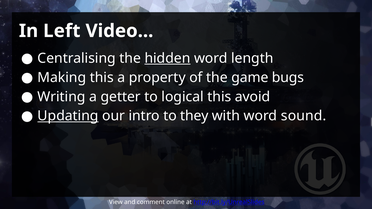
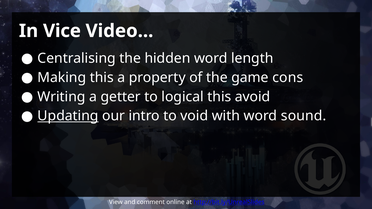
Left: Left -> Vice (62, 31)
hidden underline: present -> none (167, 58)
bugs: bugs -> cons (288, 78)
they: they -> void (194, 116)
